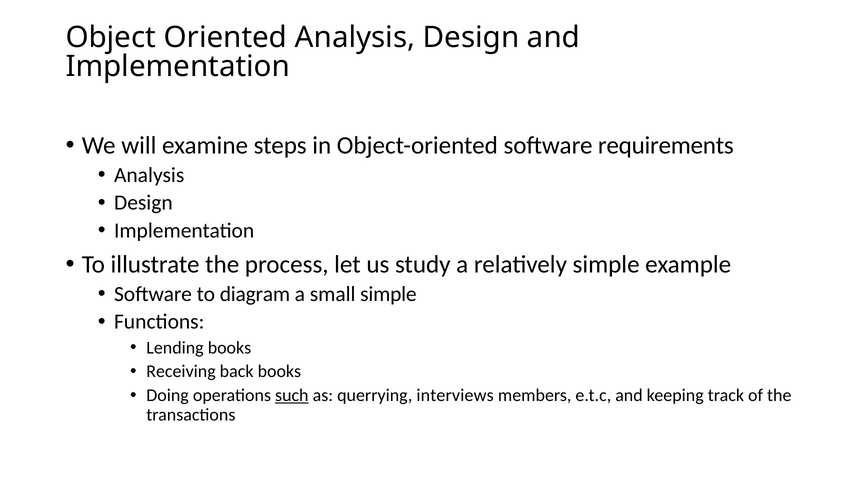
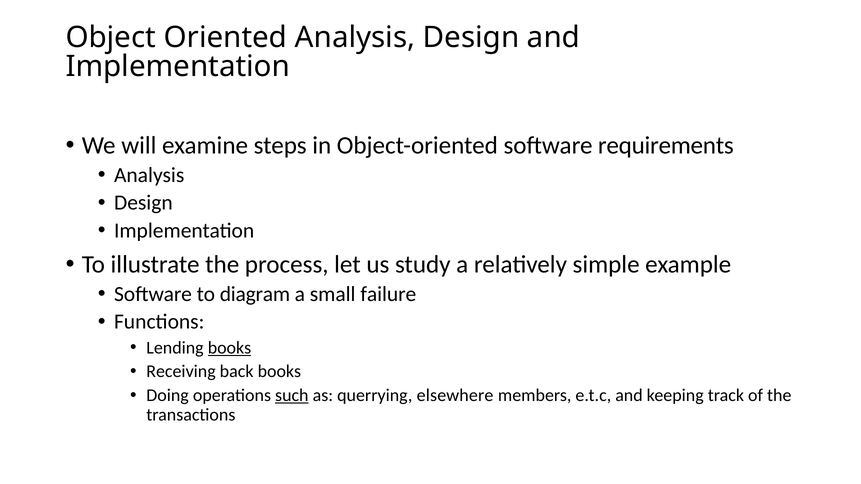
small simple: simple -> failure (388, 294)
books underline: none -> present (229, 348)
interviews: interviews -> elsewhere (455, 396)
